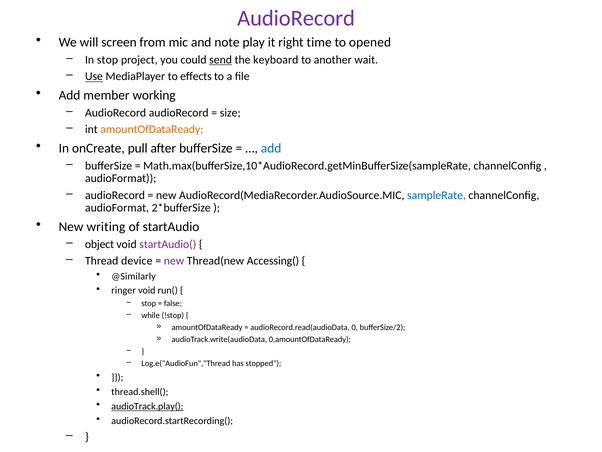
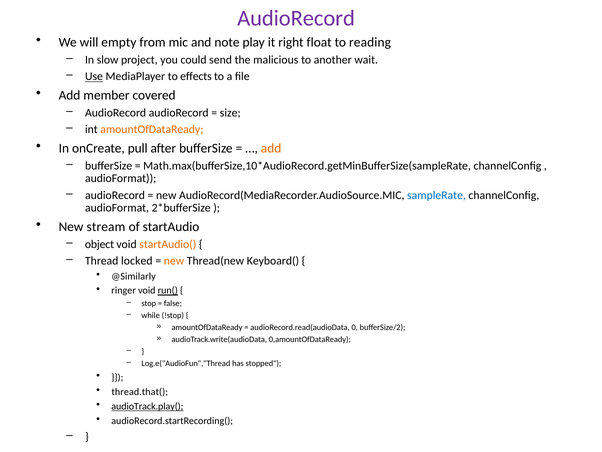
screen: screen -> empty (119, 42)
time: time -> float (319, 42)
opened: opened -> reading (370, 42)
In stop: stop -> slow (108, 60)
send underline: present -> none (221, 60)
keyboard: keyboard -> malicious (276, 60)
working: working -> covered (154, 95)
add colour: blue -> orange (271, 148)
writing: writing -> stream (106, 226)
startAudio( colour: purple -> orange (168, 244)
device: device -> locked (137, 261)
new colour: purple -> orange (174, 261)
Accessing(: Accessing( -> Keyboard( (273, 261)
run( underline: none -> present (168, 290)
thread.shell(: thread.shell( -> thread.that( (140, 391)
